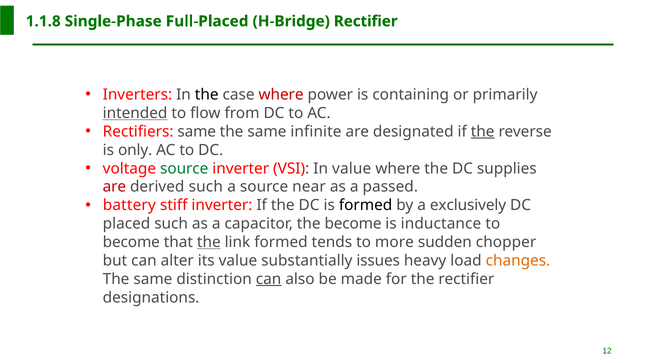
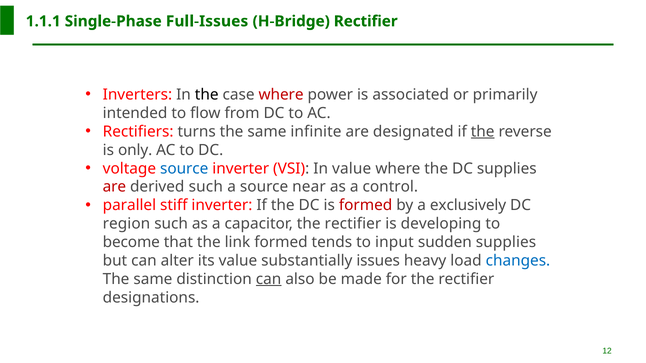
1.1.8: 1.1.8 -> 1.1.1 (43, 21)
Full-Placed: Full-Placed -> Full-Issues (207, 21)
containing: containing -> associated (411, 95)
intended underline: present -> none (135, 113)
Rectifiers same: same -> turns (197, 132)
source colour: green -> blue (184, 169)
passed: passed -> control (390, 187)
battery: battery -> parallel (129, 206)
formed colour: black -> red (366, 206)
placed: placed -> region (126, 224)
capacitor the become: become -> rectifier (353, 224)
inductance: inductance -> developing (441, 224)
the underline: present -> none (209, 242)
more: more -> input (394, 242)
sudden chopper: chopper -> supplies (506, 242)
changes colour: orange -> blue (518, 261)
